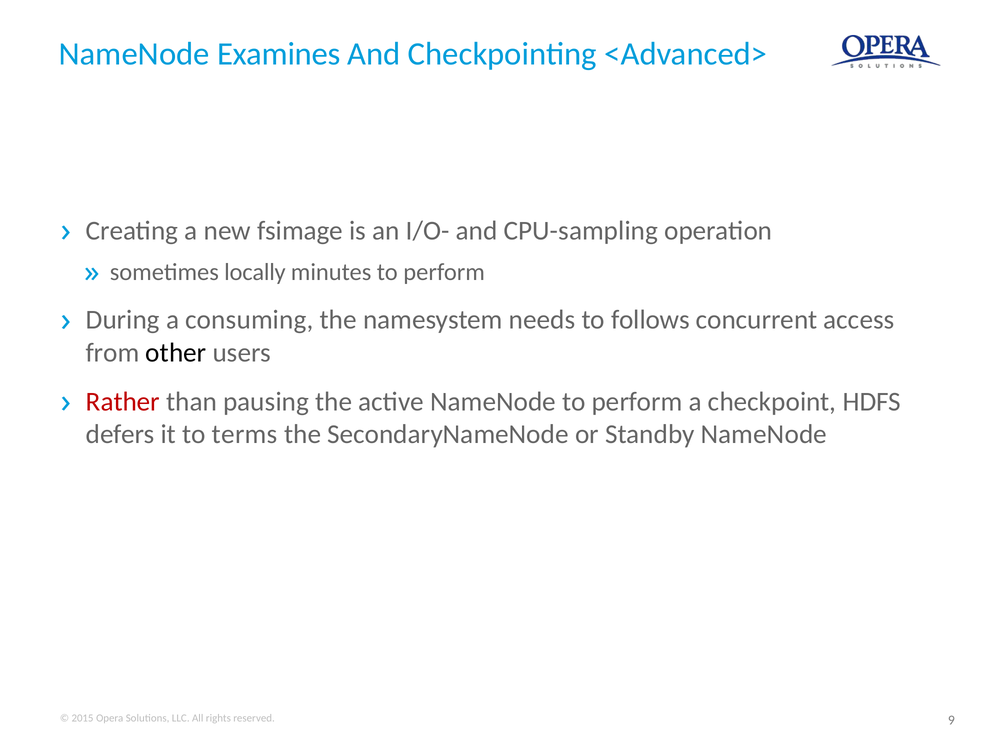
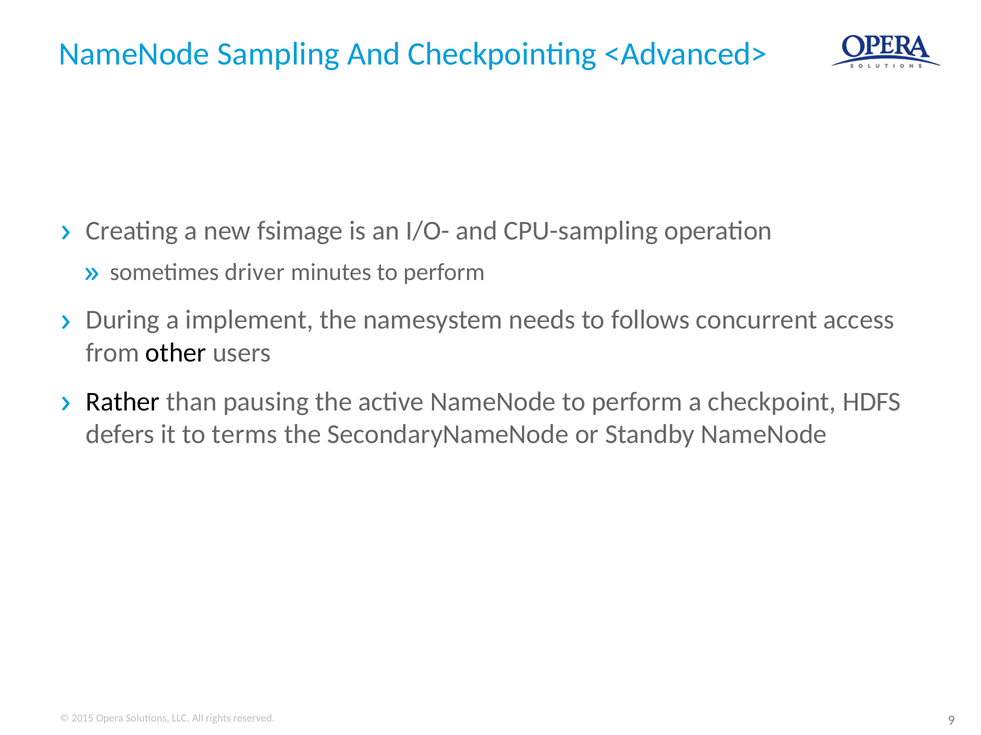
Examines: Examines -> Sampling (278, 54)
locally: locally -> driver (255, 273)
consuming: consuming -> implement (249, 320)
Rather colour: red -> black (123, 402)
